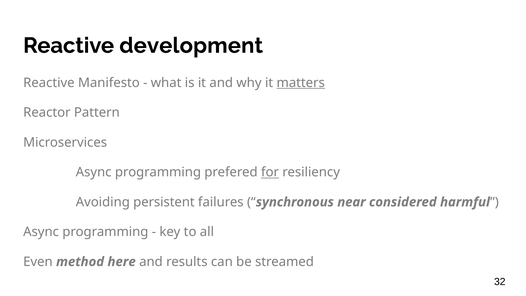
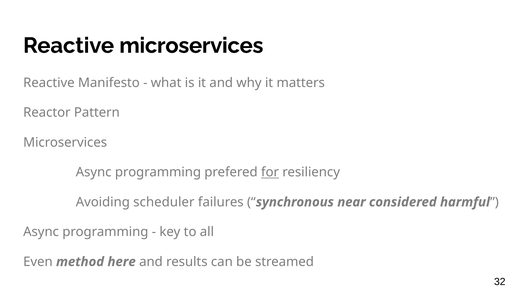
Reactive development: development -> microservices (191, 46)
matters underline: present -> none (301, 83)
persistent: persistent -> scheduler (164, 202)
